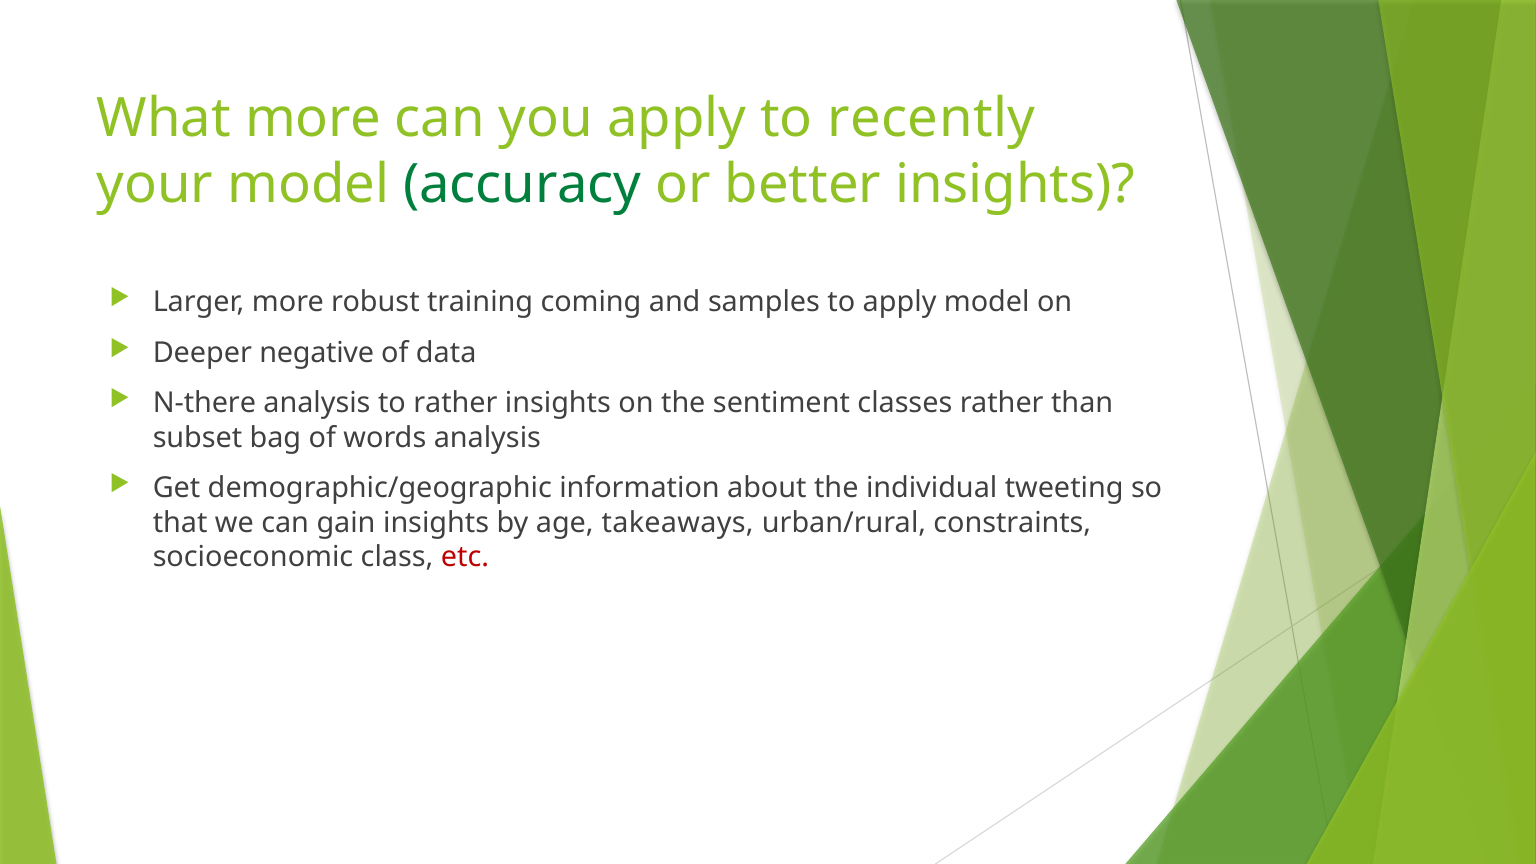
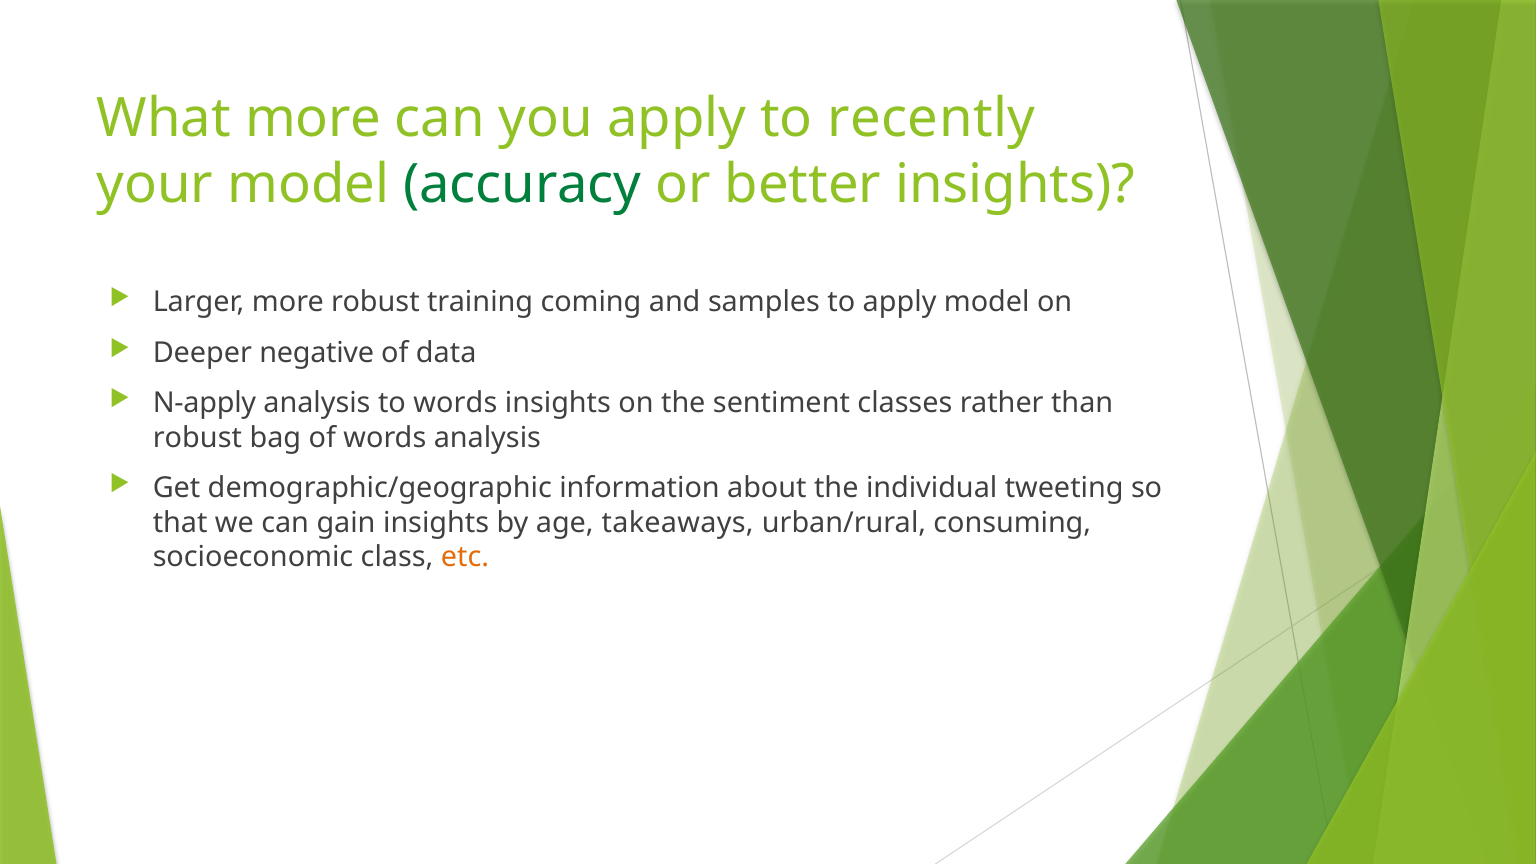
N-there: N-there -> N-apply (204, 403)
to rather: rather -> words (455, 403)
subset: subset -> robust (197, 438)
constraints: constraints -> consuming (1012, 523)
etc colour: red -> orange (465, 557)
